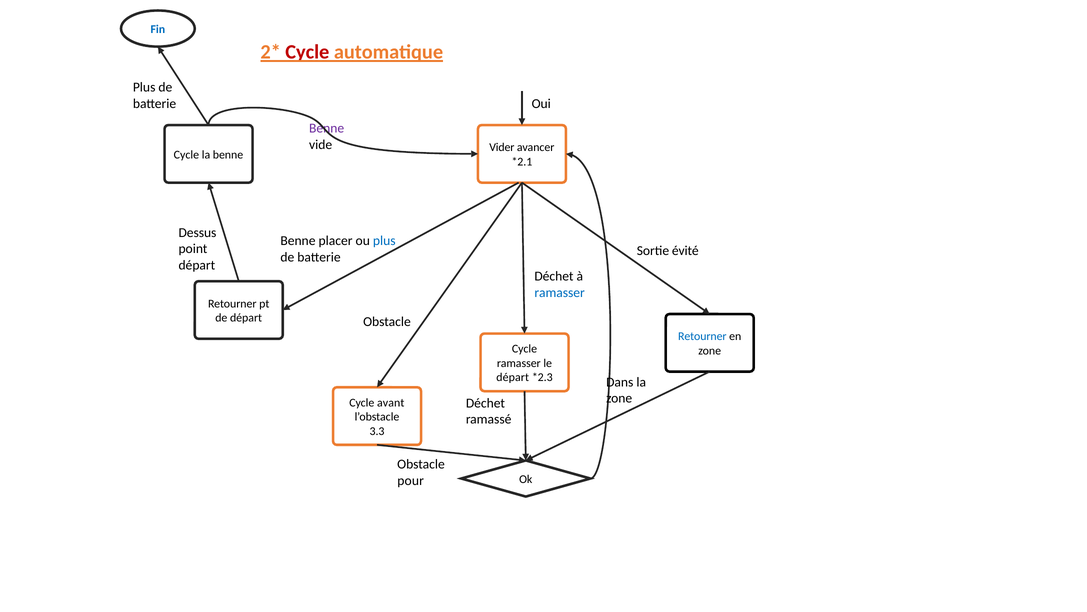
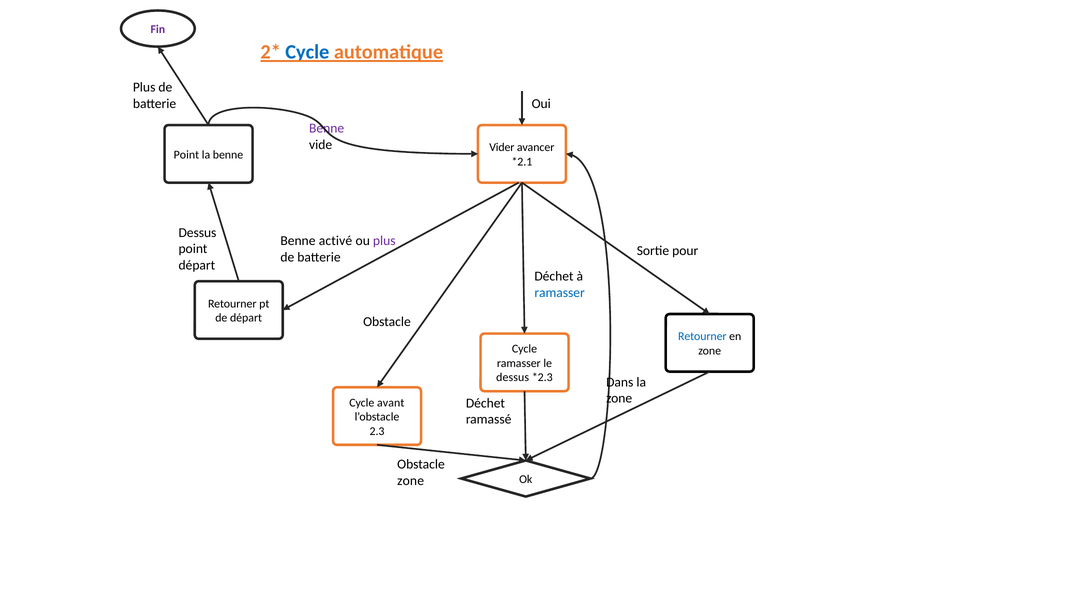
Fin colour: blue -> purple (158, 29)
Cycle colour: red -> blue (307, 52)
Cycle: Cycle -> Point (186, 155)
placer: placer -> activé (335, 241)
plus colour: blue -> purple (384, 241)
évité: évité -> pour (685, 251)
départ: départ -> dessus (513, 377)
3.3: 3.3 -> 2.3 (377, 431)
pour: pour -> zone (411, 480)
